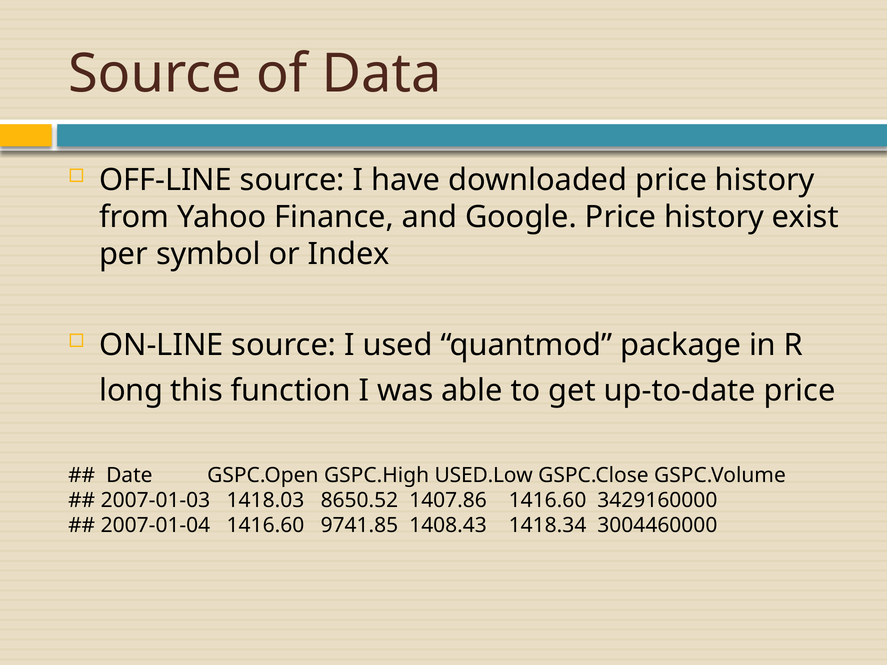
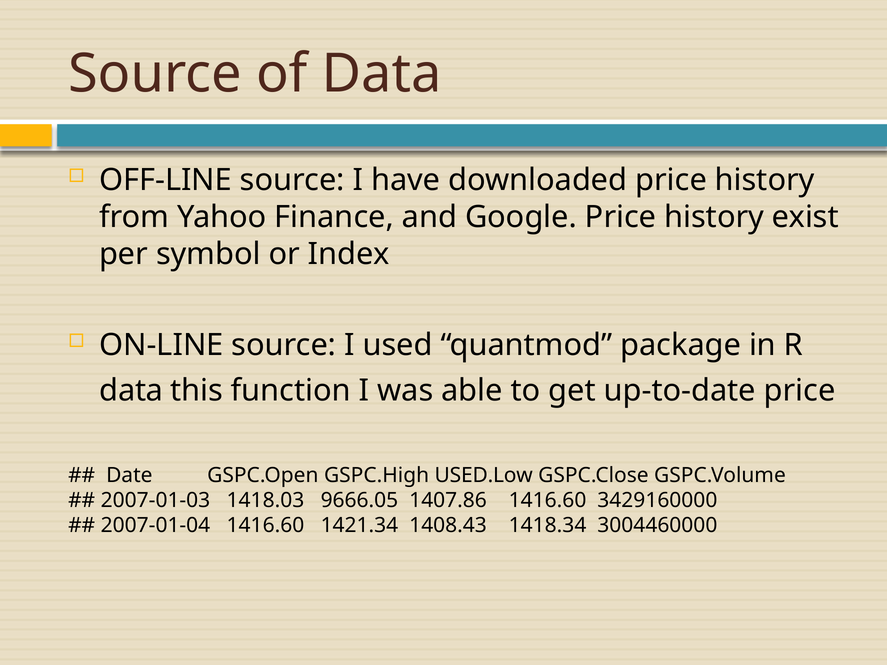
long: long -> data (131, 391)
8650.52: 8650.52 -> 9666.05 (359, 501)
9741.85: 9741.85 -> 1421.34 (359, 526)
